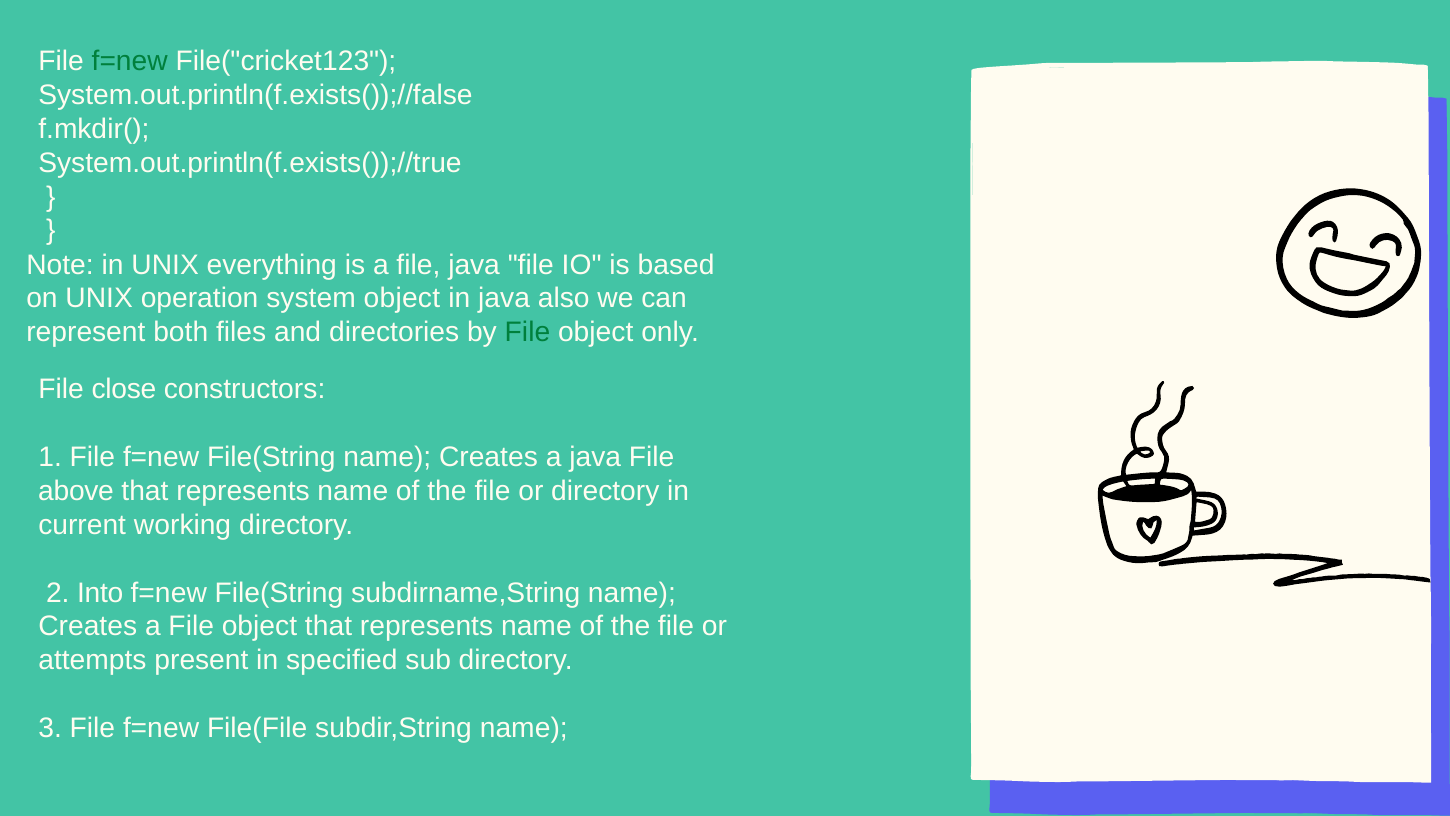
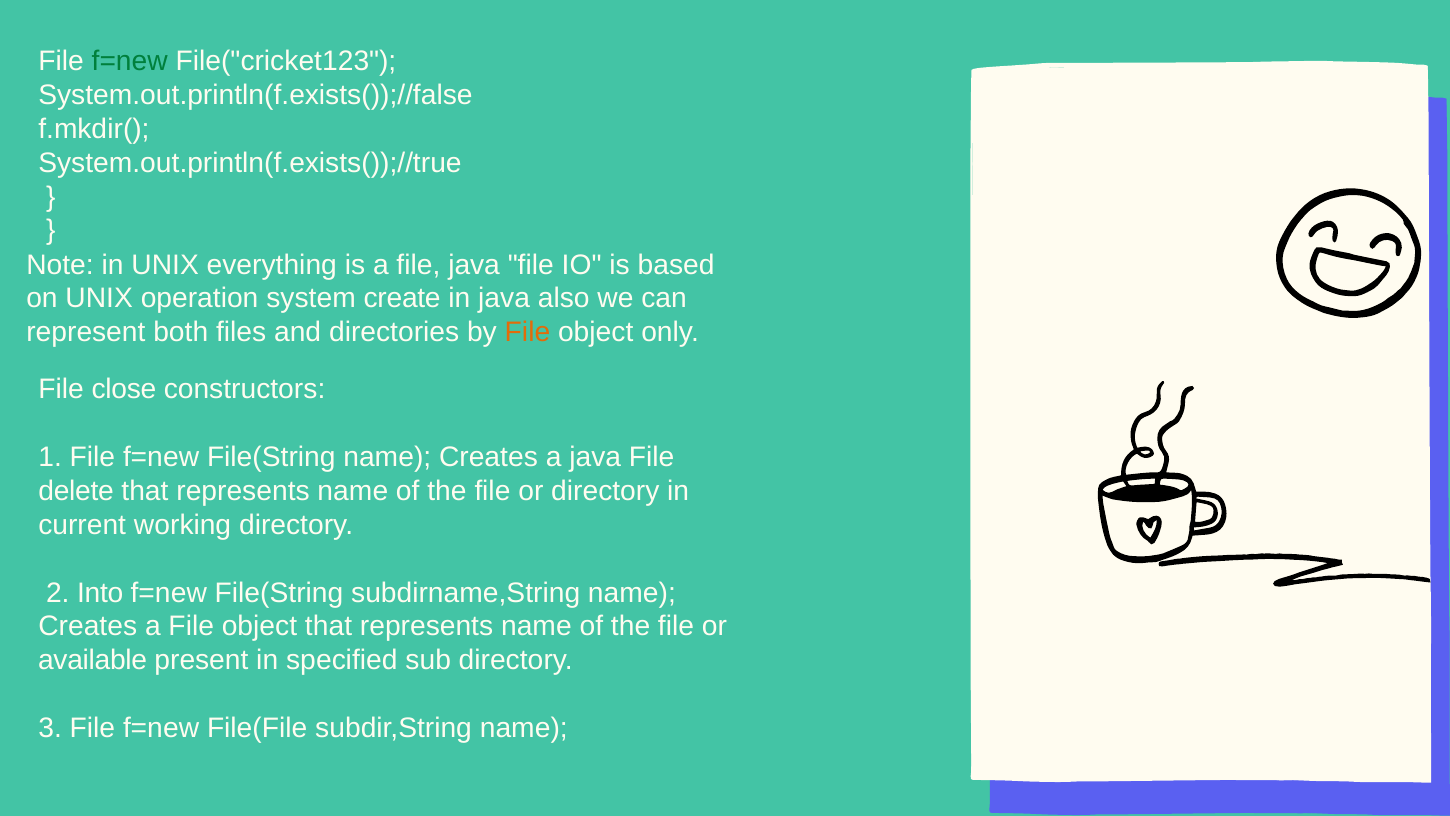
system object: object -> create (402, 299)
File colour: green -> orange (528, 332)
above: above -> delete (76, 491)
attempts: attempts -> available (93, 660)
